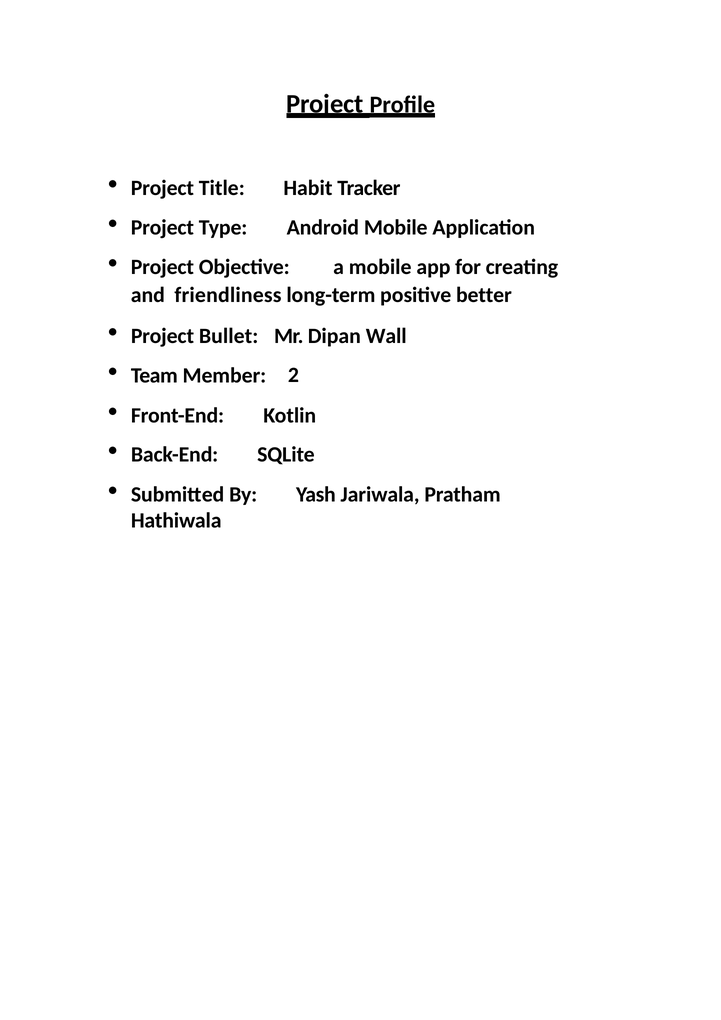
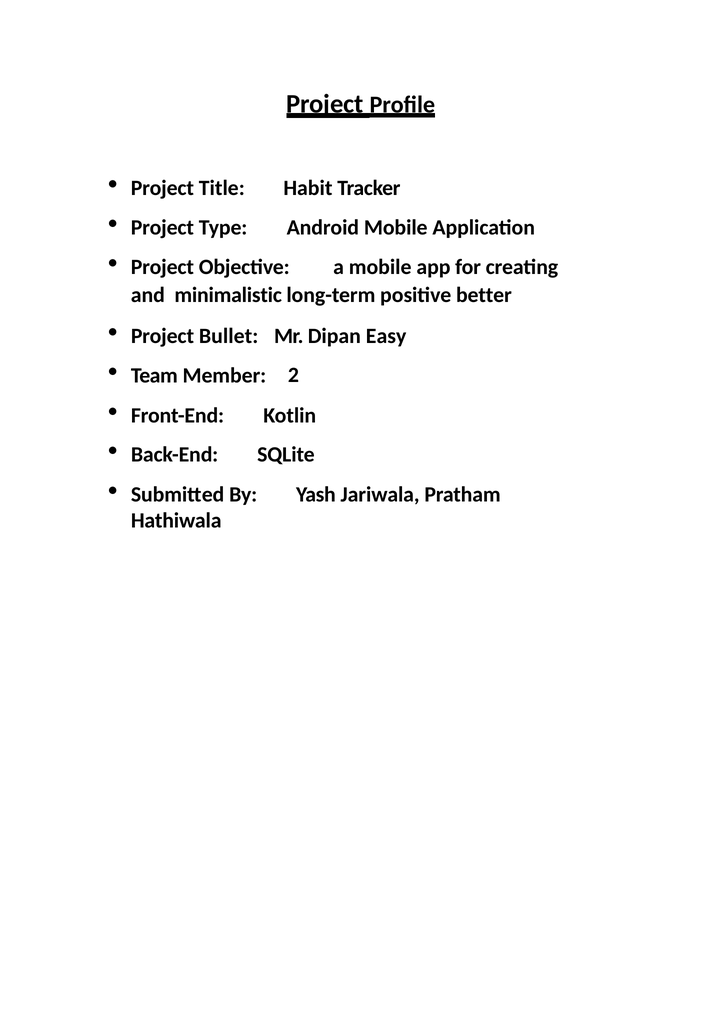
friendliness: friendliness -> minimalistic (228, 295)
Wall: Wall -> Easy (386, 336)
